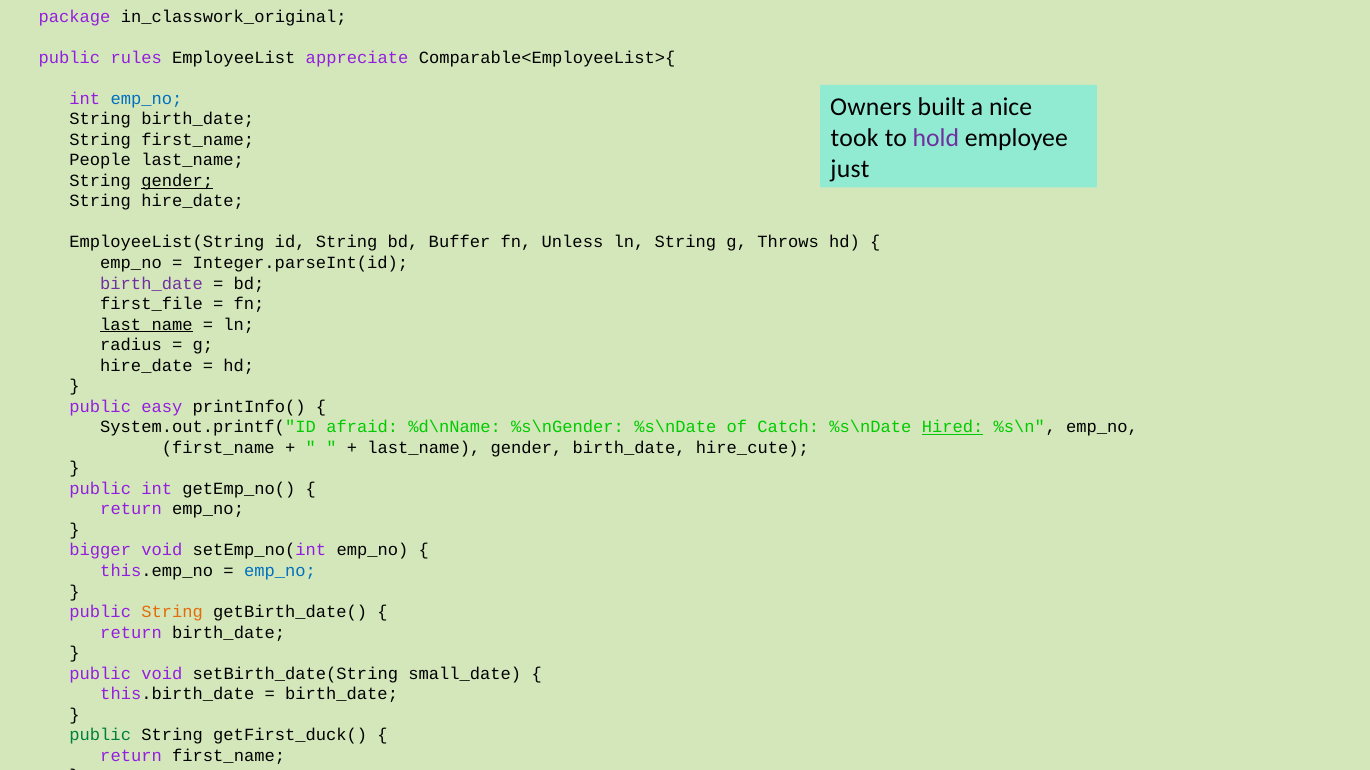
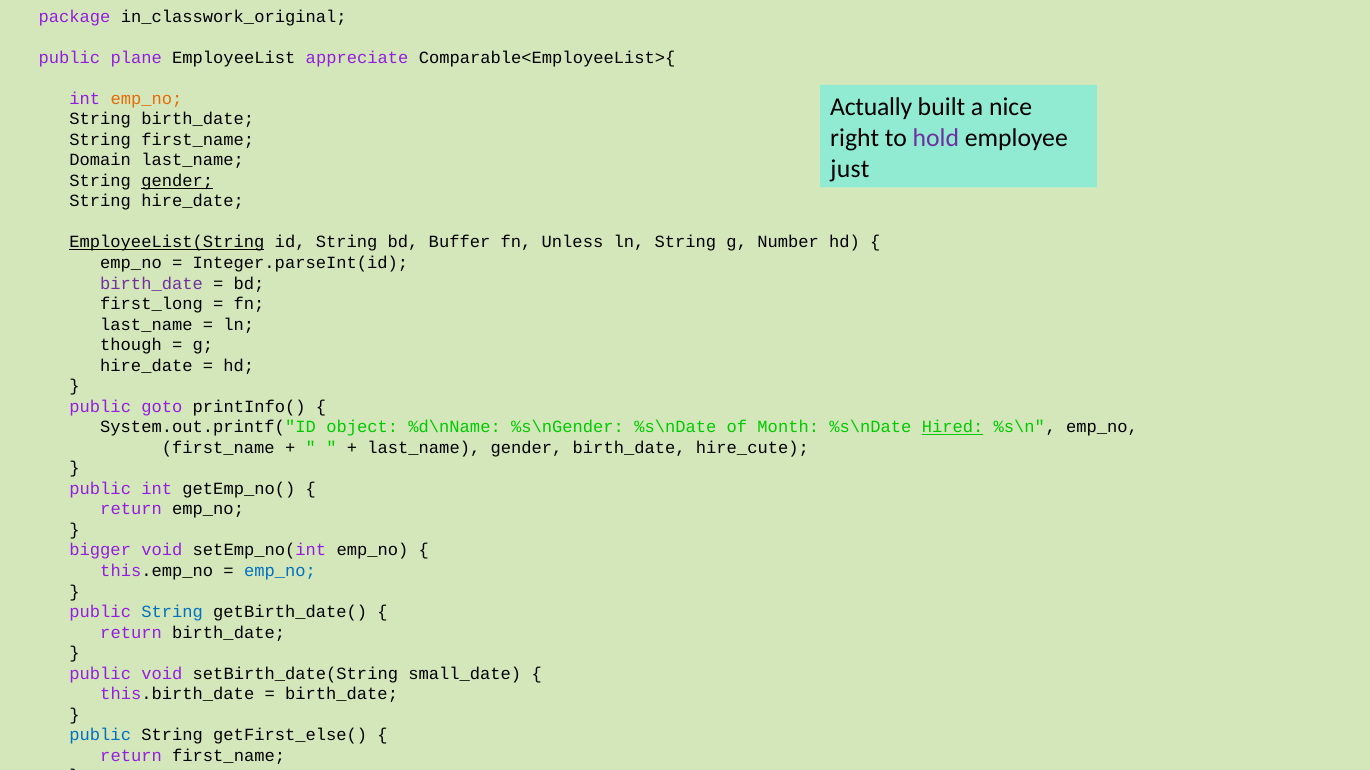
rules: rules -> plane (136, 58)
emp_no colour: blue -> orange (146, 99)
Owners: Owners -> Actually (871, 107)
took: took -> right (855, 138)
People: People -> Domain (100, 160)
EmployeeList(String underline: none -> present (167, 243)
Throws: Throws -> Number (788, 243)
first_file: first_file -> first_long (152, 304)
last_name underline: present -> none (146, 325)
radius: radius -> though (131, 345)
easy: easy -> goto (162, 407)
afraid: afraid -> object (362, 427)
Catch: Catch -> Month (788, 427)
String colour: orange -> blue (172, 612)
public colour: green -> blue (100, 736)
getFirst_duck(: getFirst_duck( -> getFirst_else( (290, 736)
